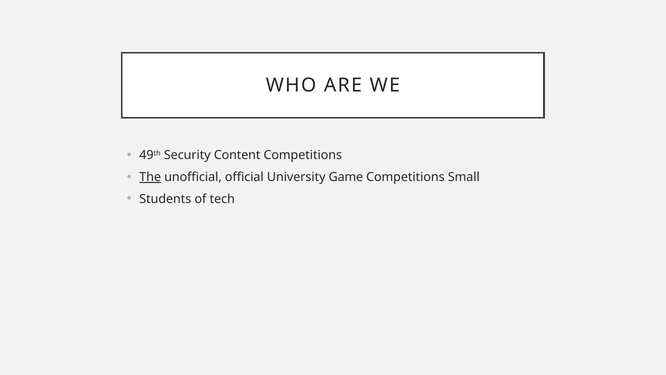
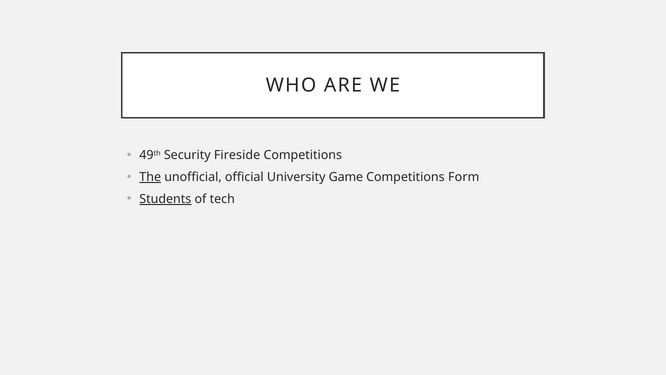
Content: Content -> Fireside (237, 155)
Small: Small -> Form (464, 177)
Students underline: none -> present (165, 199)
